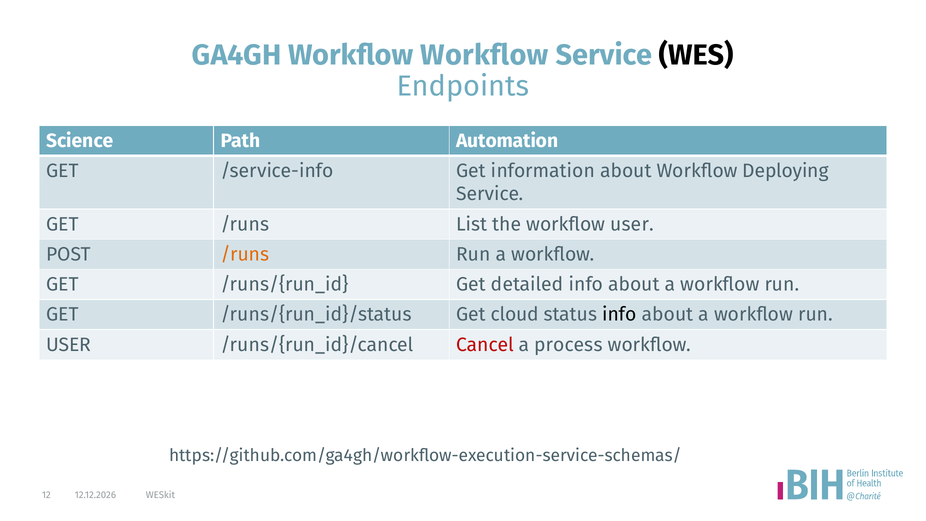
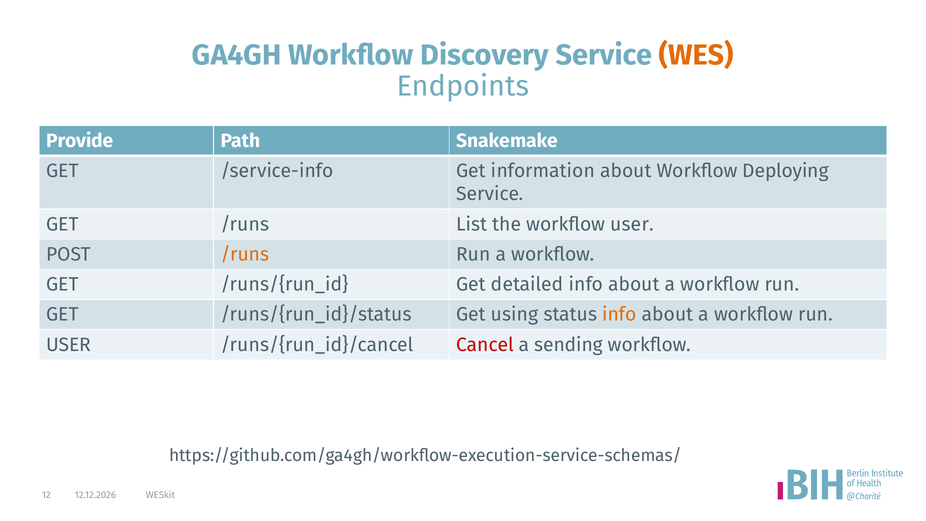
Workflow Workflow: Workflow -> Discovery (485, 55)
WES colour: black -> orange (696, 55)
Science: Science -> Provide (80, 141)
Automation: Automation -> Snakemake (507, 141)
cloud: cloud -> using (515, 315)
info colour: black -> orange (619, 315)
process: process -> sending (569, 345)
